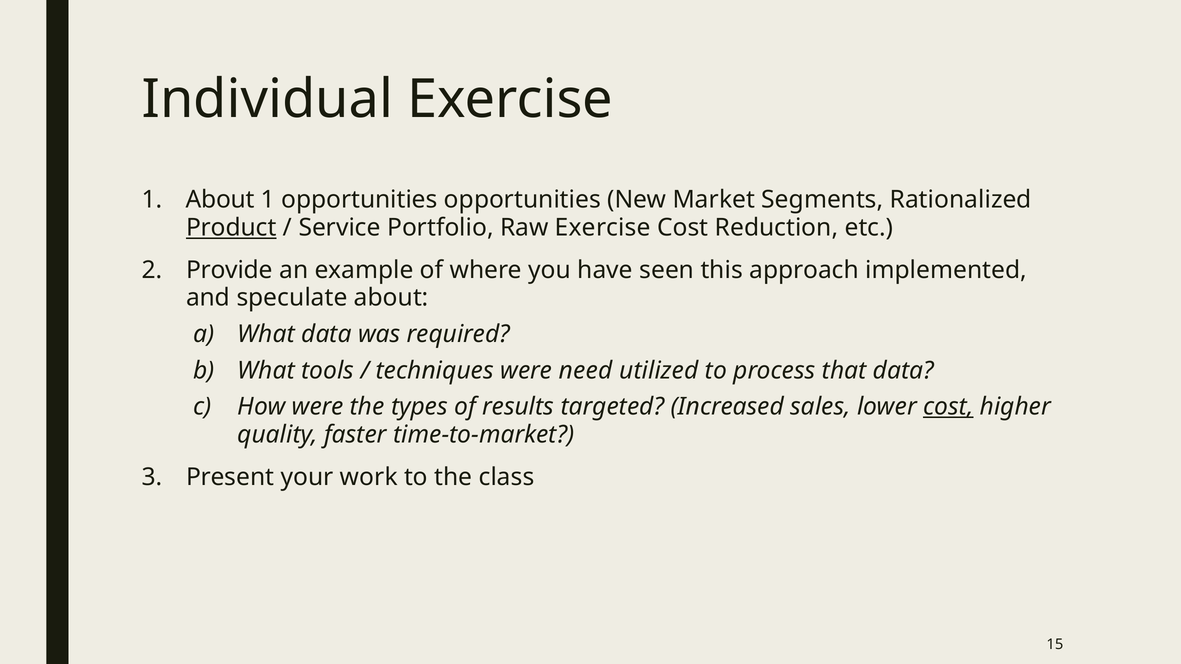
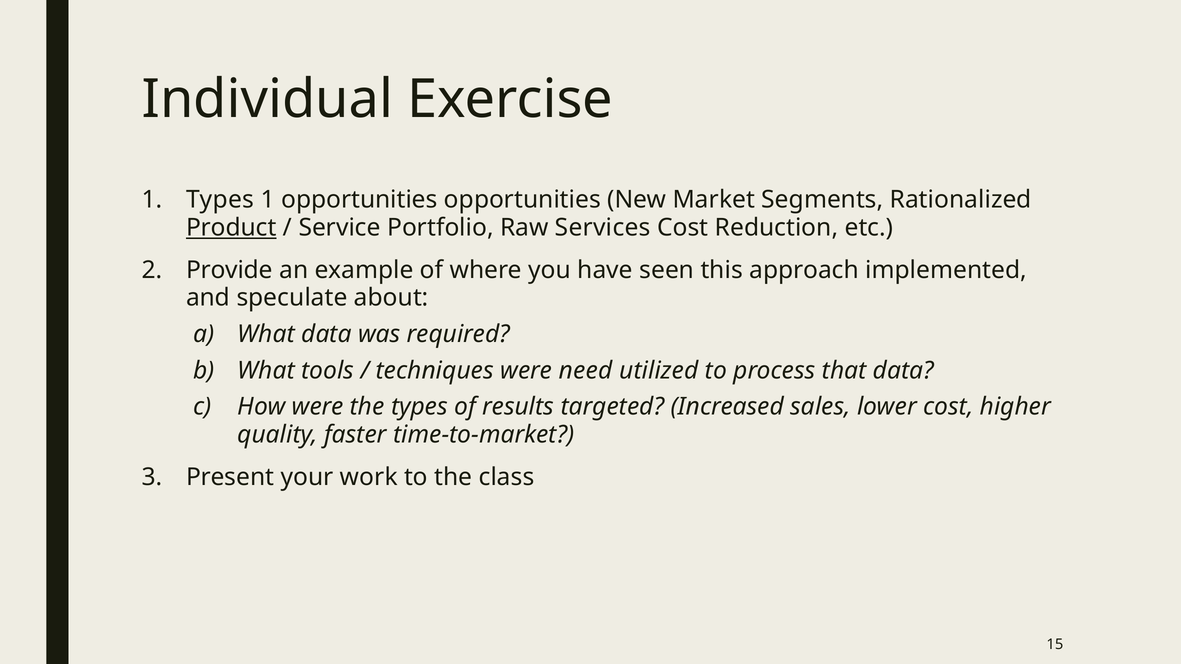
1 About: About -> Types (220, 200)
Raw Exercise: Exercise -> Services (603, 228)
cost underline: present -> none (948, 407)
